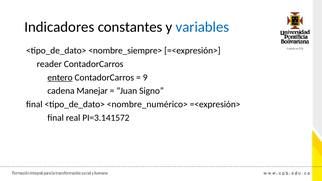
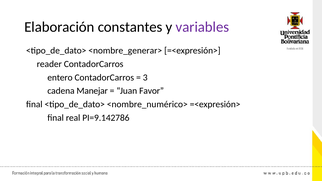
Indicadores: Indicadores -> Elaboración (59, 27)
variables colour: blue -> purple (202, 27)
<nombre_siempre>: <nombre_siempre> -> <nombre_generar> (125, 51)
entero underline: present -> none (60, 78)
9: 9 -> 3 (145, 78)
Signo: Signo -> Favor (152, 91)
PI=3.141572: PI=3.141572 -> PI=9.142786 (106, 118)
